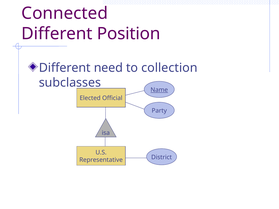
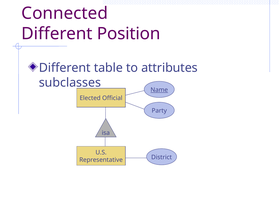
need: need -> table (108, 68)
collection: collection -> attributes (169, 68)
